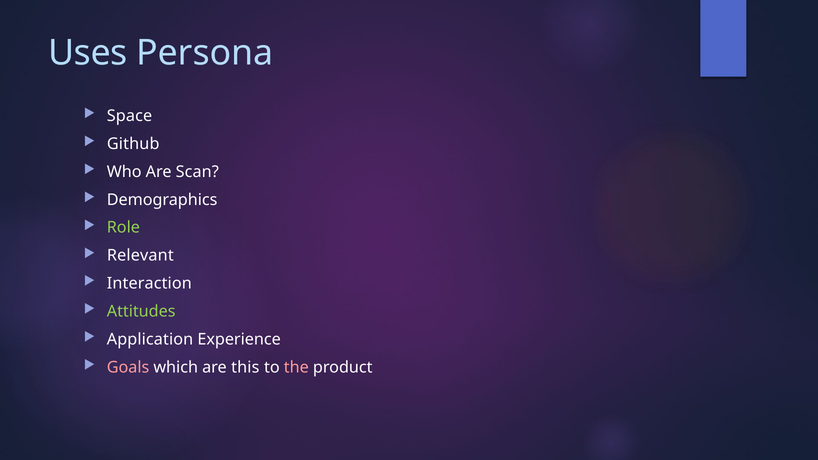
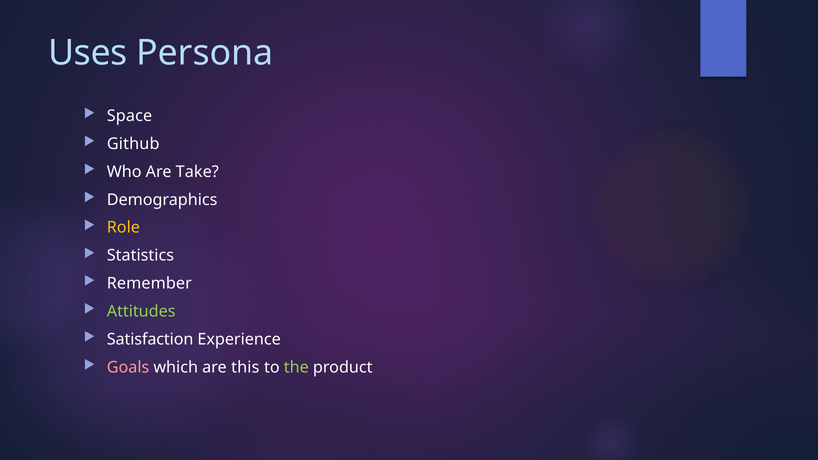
Scan: Scan -> Take (197, 172)
Role colour: light green -> yellow (123, 228)
Relevant: Relevant -> Statistics (140, 256)
Interaction: Interaction -> Remember (149, 284)
Application: Application -> Satisfaction (150, 339)
the colour: pink -> light green (296, 367)
